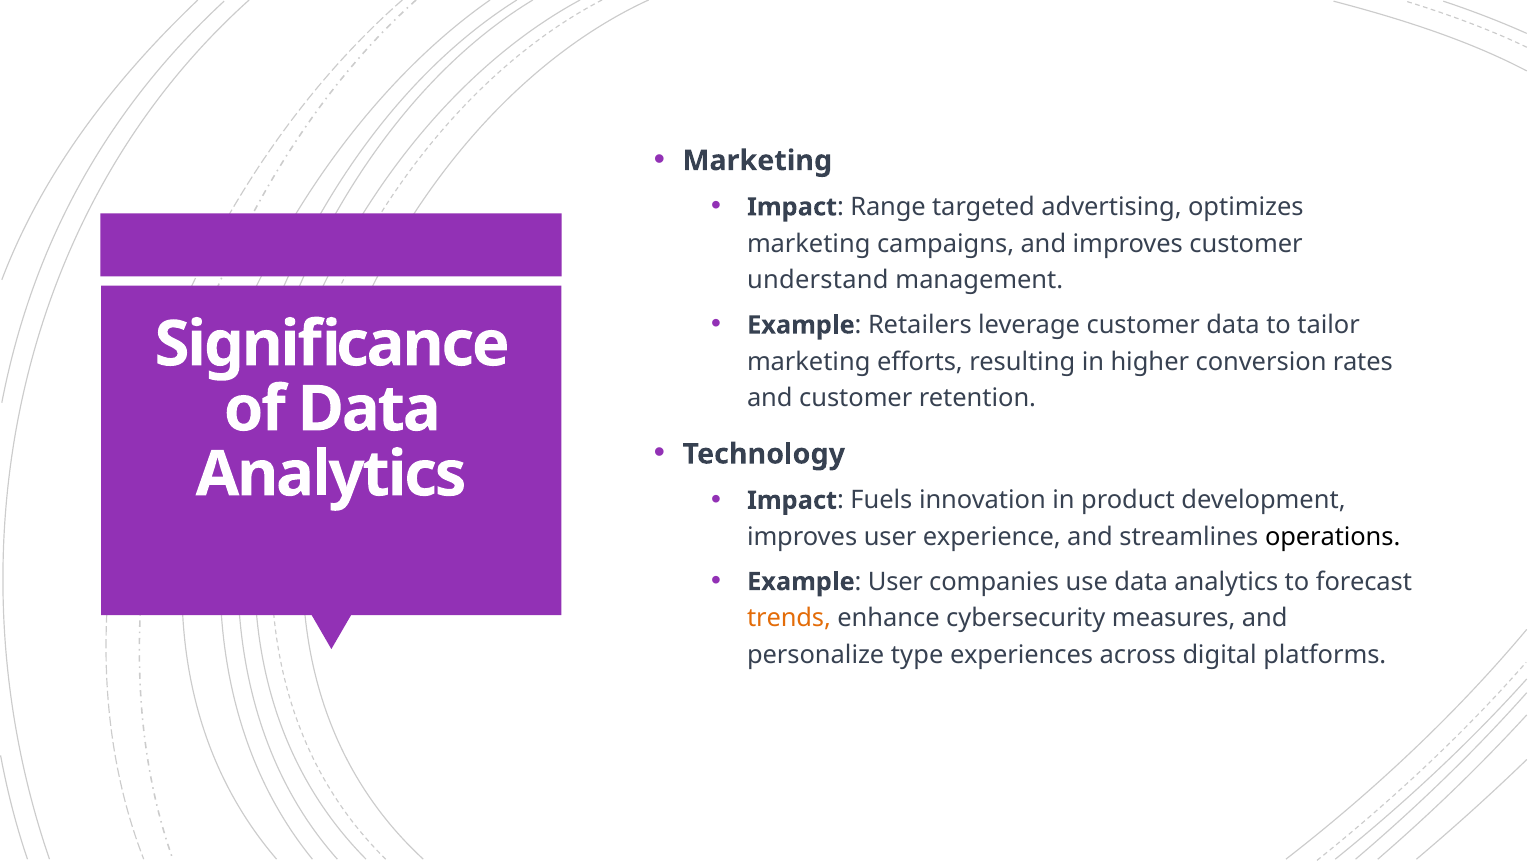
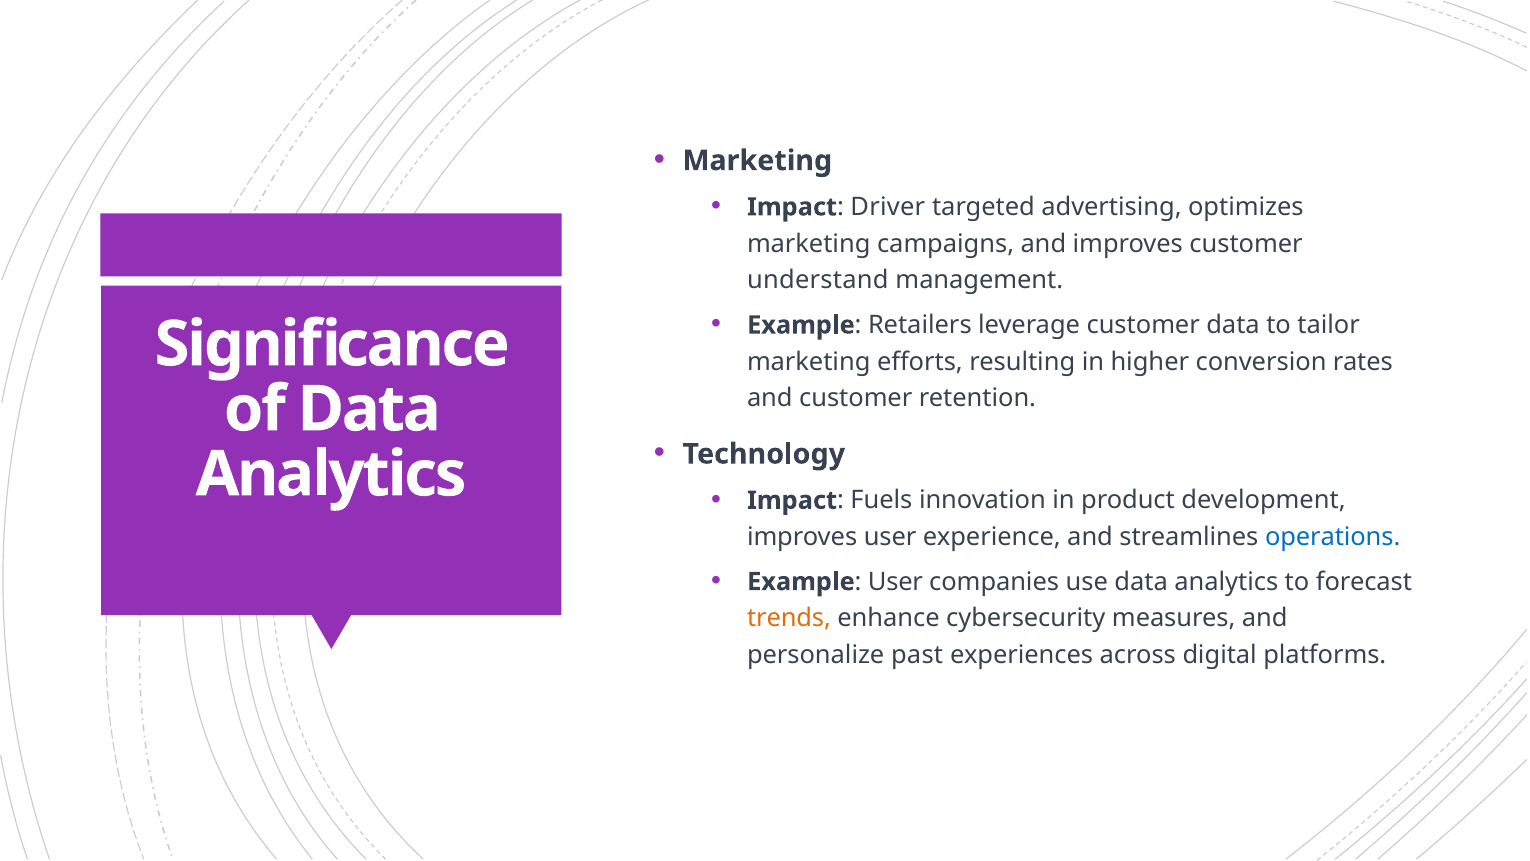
Range: Range -> Driver (888, 207)
operations colour: black -> blue (1333, 537)
type: type -> past (917, 655)
